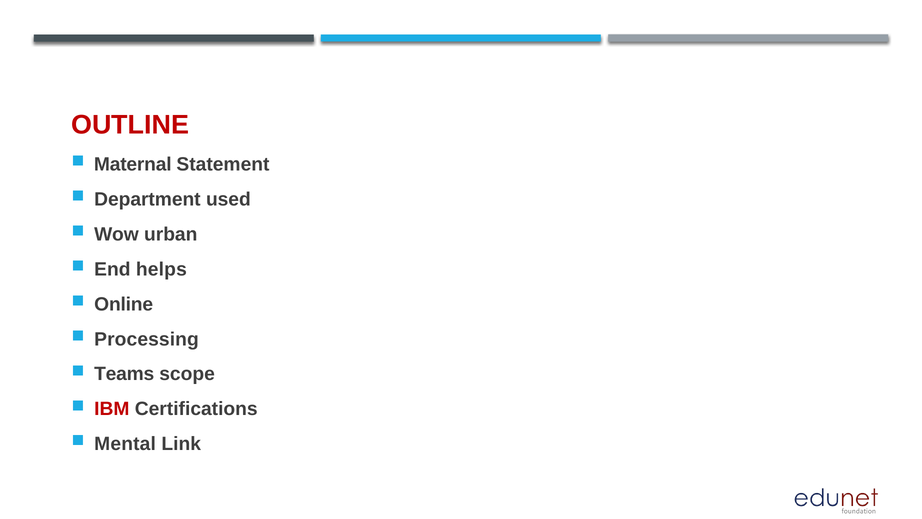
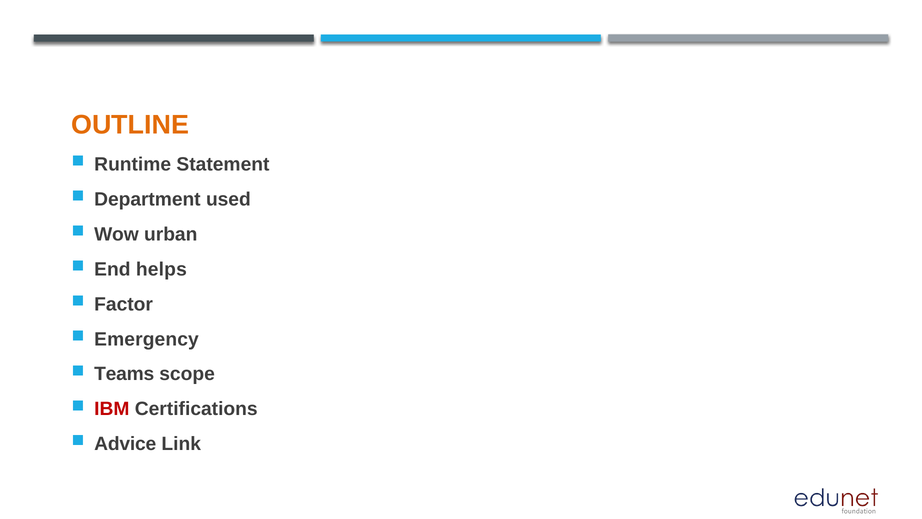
OUTLINE colour: red -> orange (130, 125)
Maternal: Maternal -> Runtime (133, 164)
Online: Online -> Factor (124, 304)
Processing: Processing -> Emergency (146, 339)
Mental: Mental -> Advice (125, 444)
